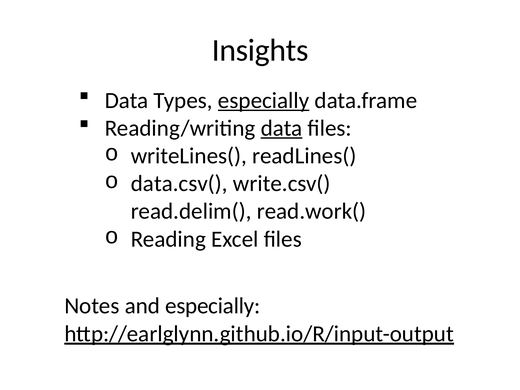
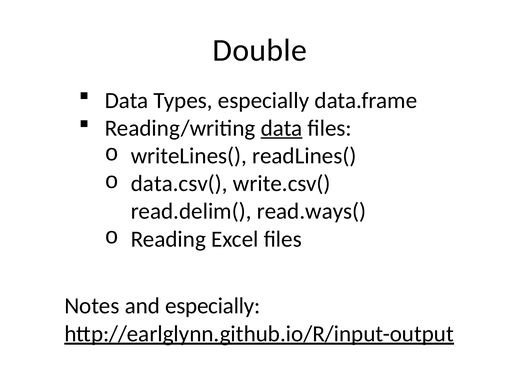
Insights: Insights -> Double (260, 50)
especially underline: present -> none (264, 100)
read.work(: read.work( -> read.ways( (311, 211)
